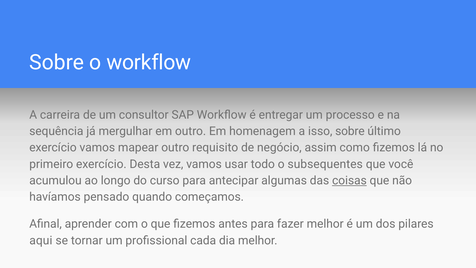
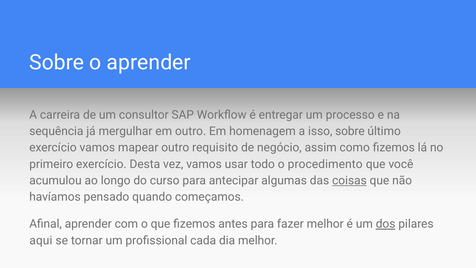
o workflow: workflow -> aprender (149, 62)
subsequentes: subsequentes -> procedimento (325, 164)
dos underline: none -> present (386, 224)
